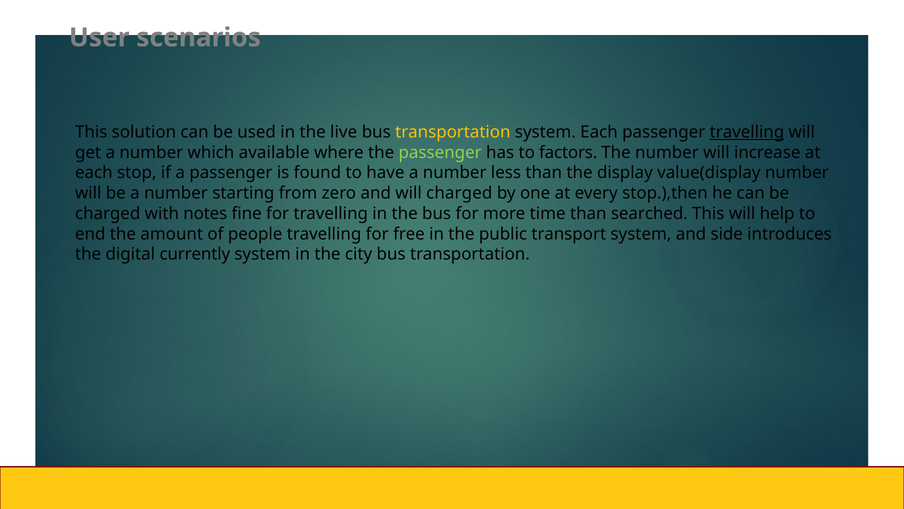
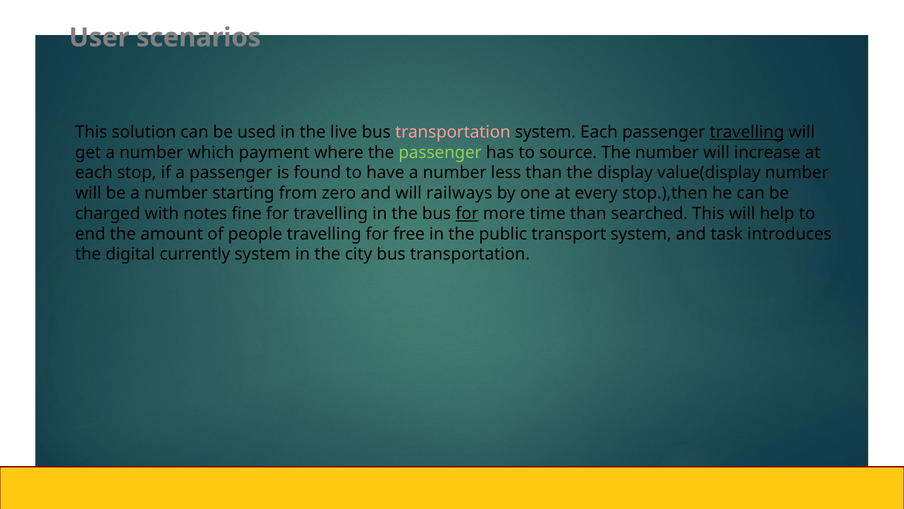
transportation colour: yellow -> pink (453, 132)
available: available -> payment (274, 152)
factors: factors -> source (568, 152)
will charged: charged -> railways (459, 193)
for underline: none -> present (467, 213)
side: side -> task (727, 234)
